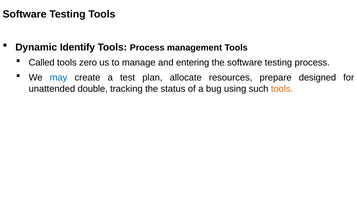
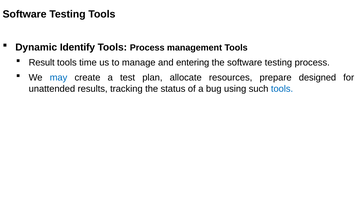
Called: Called -> Result (42, 63)
zero: zero -> time (88, 63)
double: double -> results (93, 89)
tools colour: orange -> blue (282, 89)
